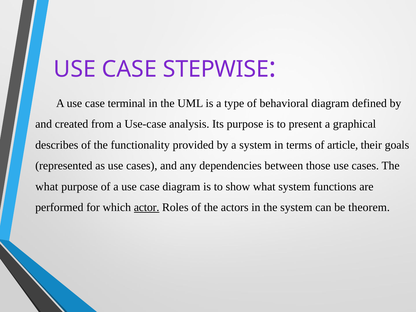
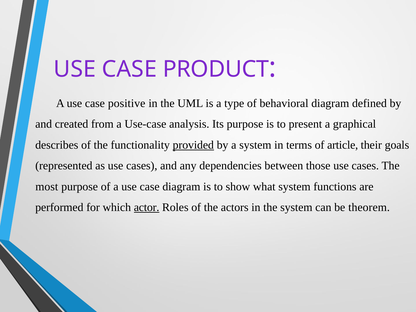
STEPWISE: STEPWISE -> PRODUCT (216, 69)
terminal: terminal -> positive (127, 103)
provided underline: none -> present (193, 145)
what: what -> most (47, 187)
